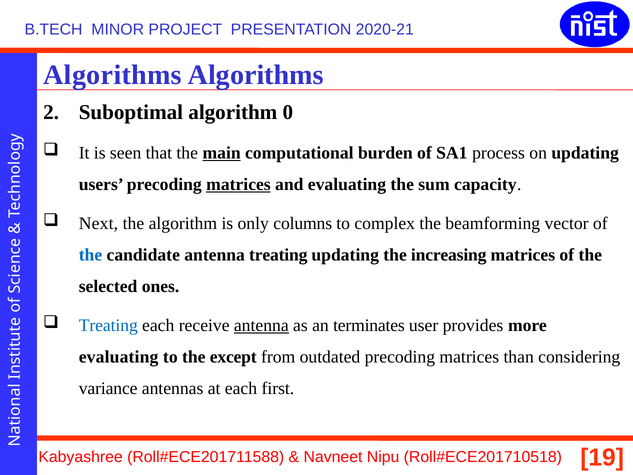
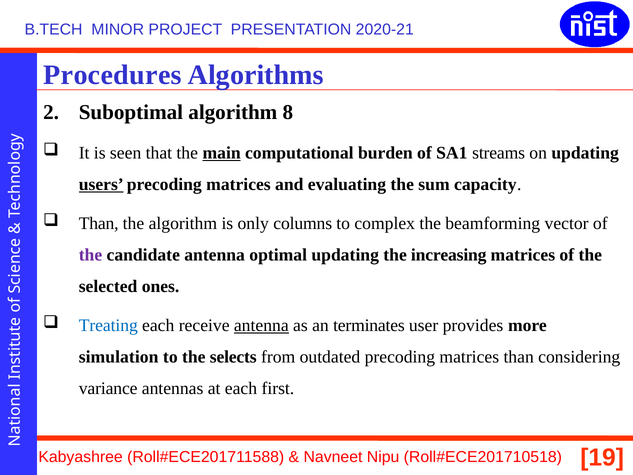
Algorithms: Algorithms -> Procedures (113, 75)
0: 0 -> 8 (288, 112)
process: process -> streams (499, 153)
users underline: none -> present (101, 185)
matrices underline: present -> none (238, 185)
Next: Next -> Than (99, 223)
the colour: blue -> purple (90, 255)
antenna treating: treating -> optimal (278, 255)
evaluating: evaluating -> simulation (119, 357)
except: except -> selects (233, 357)
